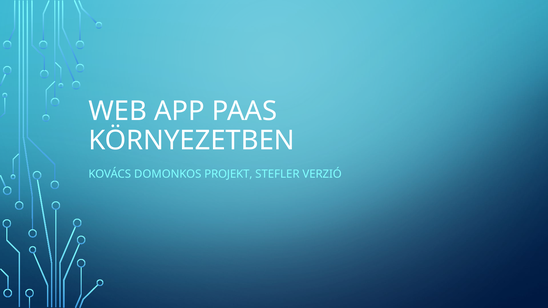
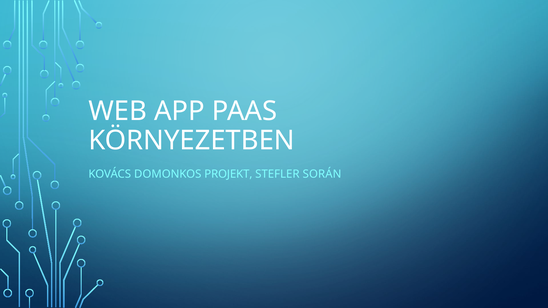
VERZIÓ: VERZIÓ -> SORÁN (322, 174)
